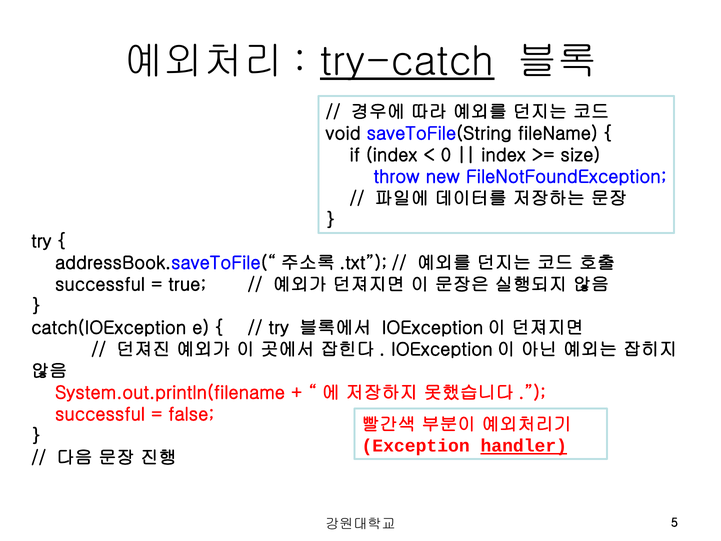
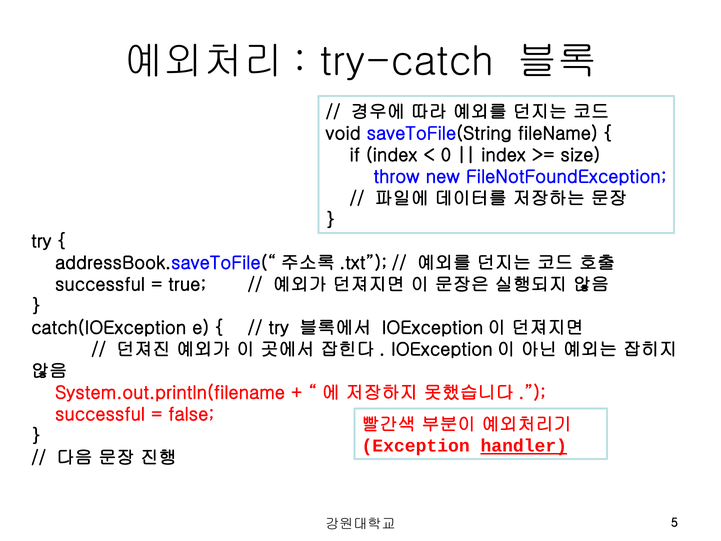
try-catch underline: present -> none (407, 62)
